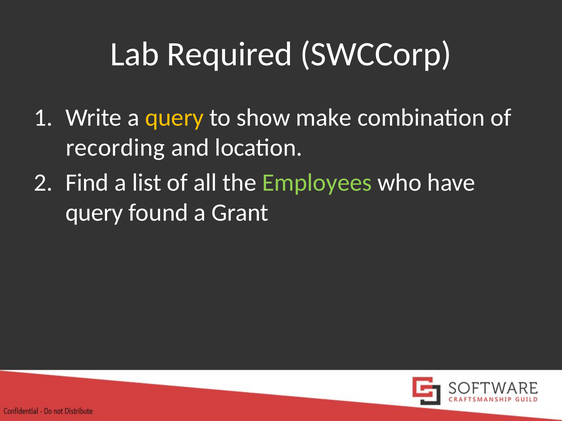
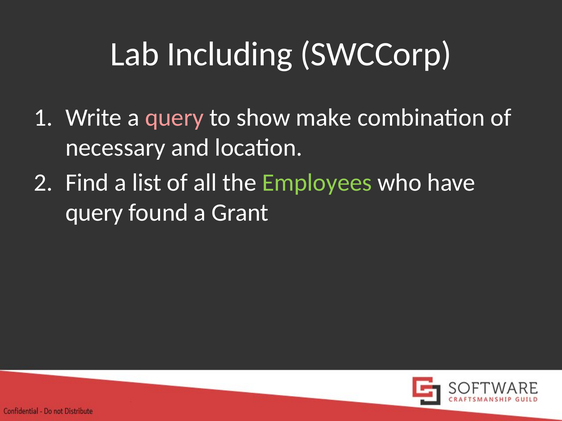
Required: Required -> Including (230, 54)
query colour: yellow -> pink (174, 118)
recording: recording -> necessary (115, 148)
